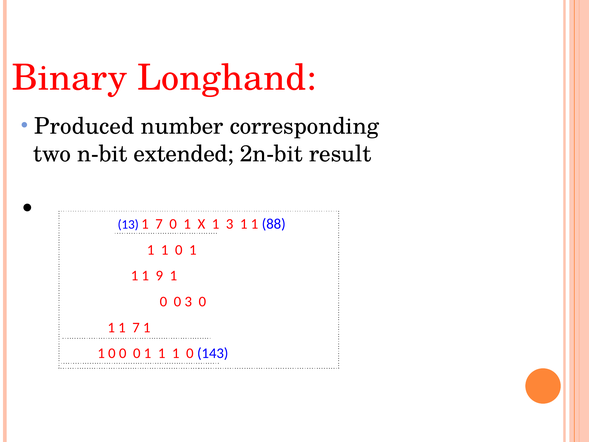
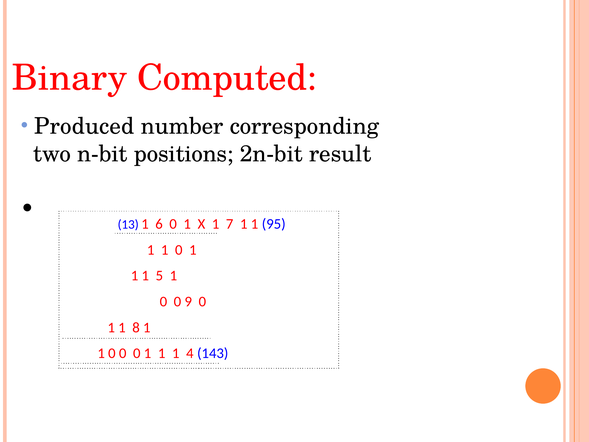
Longhand: Longhand -> Computed (227, 78)
extended: extended -> positions (184, 154)
13 1 7: 7 -> 6 (159, 224)
1 3: 3 -> 7 (230, 224)
88: 88 -> 95 (274, 224)
9: 9 -> 5 (159, 276)
0 3: 3 -> 9 (188, 301)
1 1 7: 7 -> 8 (136, 327)
1 1 1 0: 0 -> 4 (190, 353)
